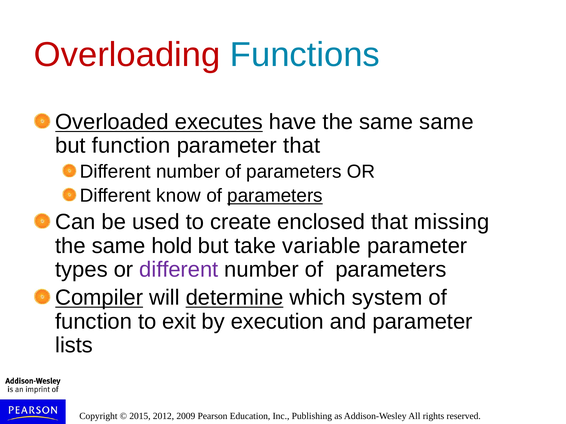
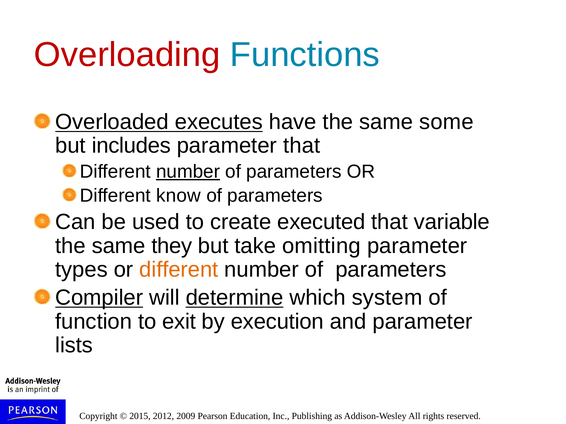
same same: same -> some (446, 122)
but function: function -> includes (131, 146)
number underline: none -> present (188, 172)
parameters underline: present -> none (275, 196)
enclosed: enclosed -> executed (321, 222)
missing: missing -> variable (452, 222)
hold: hold -> they (172, 246)
variable: variable -> omitting (321, 246)
different colour: purple -> orange (179, 270)
